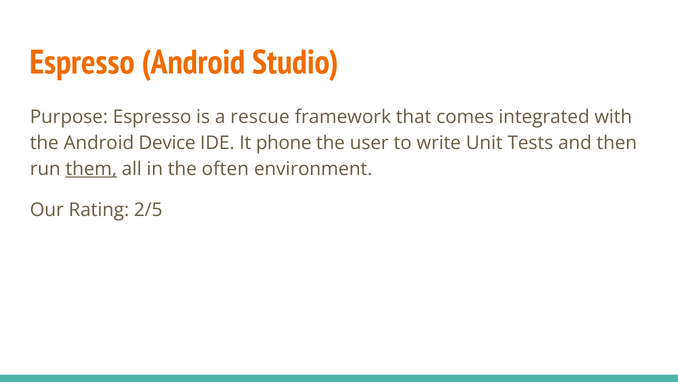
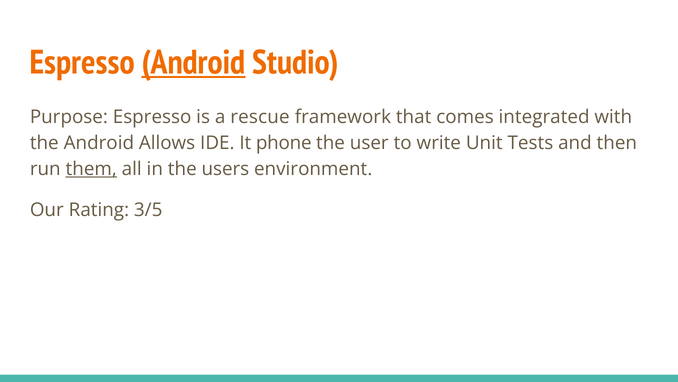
Android underline: none -> present (194, 62)
Device: Device -> Allows (167, 143)
often: often -> users (225, 169)
2/5: 2/5 -> 3/5 (148, 210)
